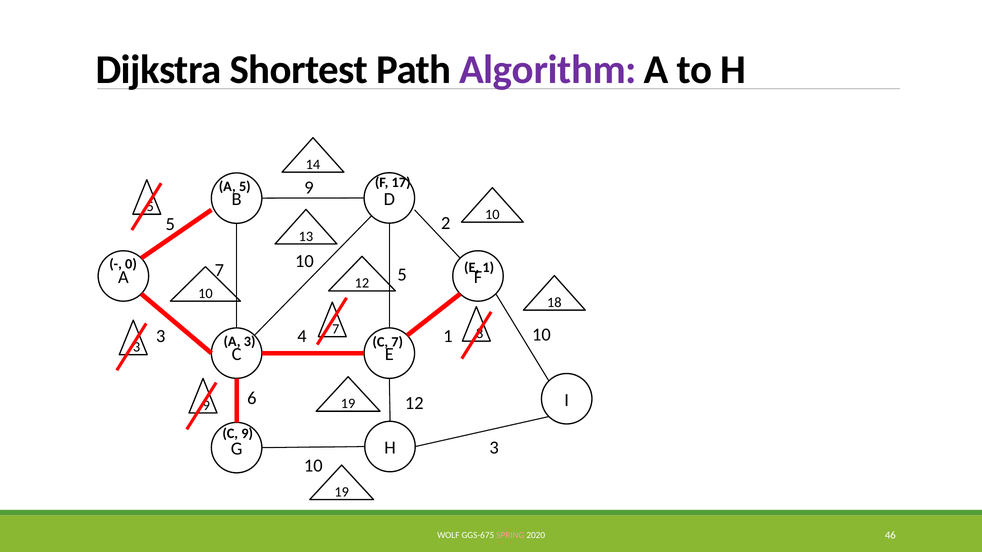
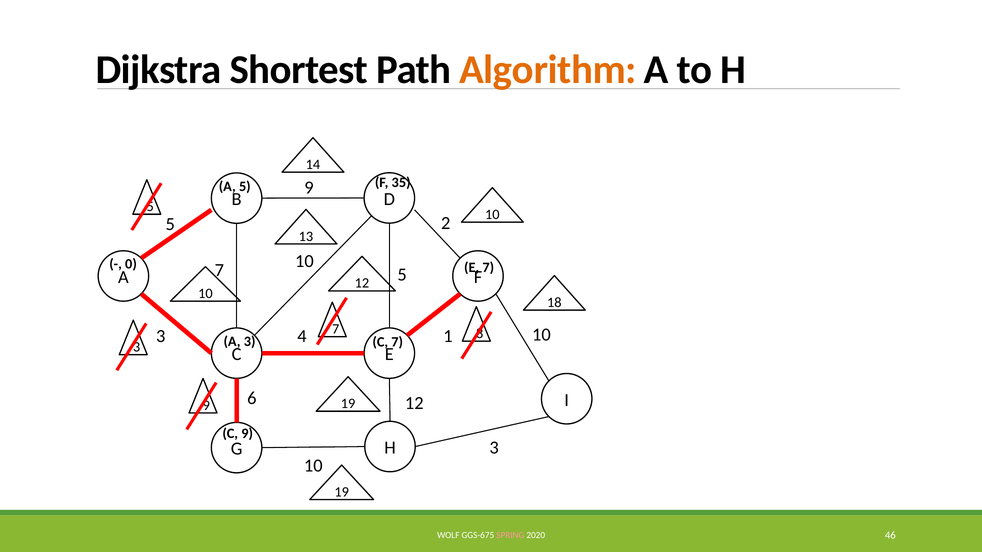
Algorithm colour: purple -> orange (548, 70)
17: 17 -> 35 (401, 183)
E 1: 1 -> 7 (488, 268)
